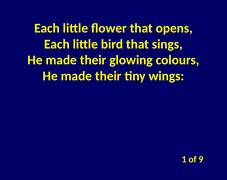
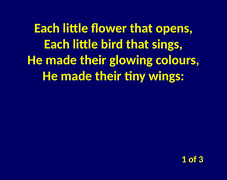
9: 9 -> 3 (201, 159)
